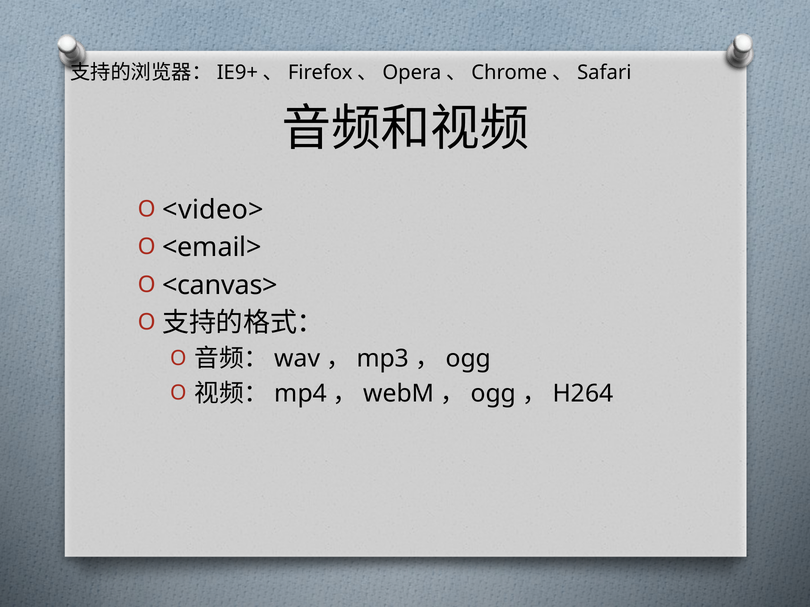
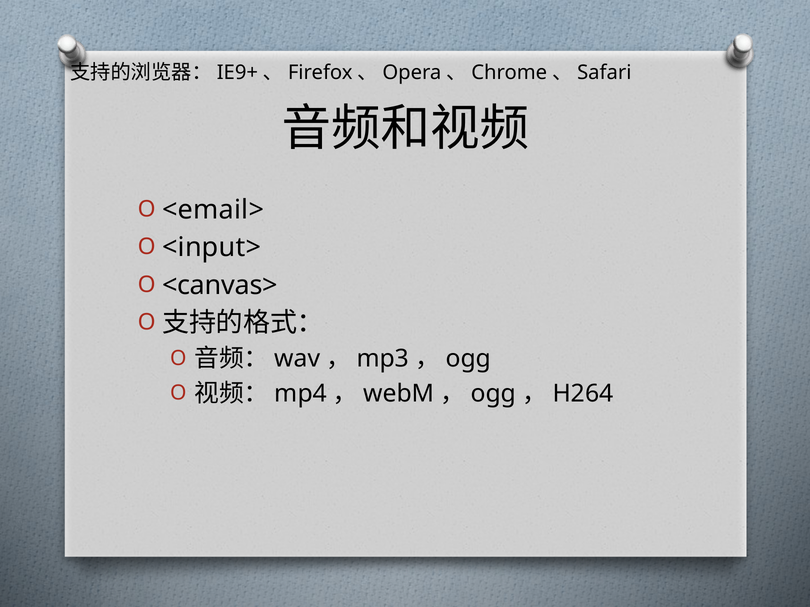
<video>: <video> -> <email> (213, 210)
<email>: <email> -> <input> (212, 248)
